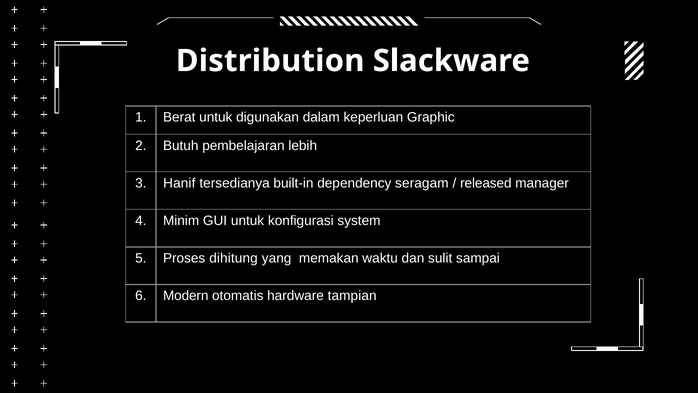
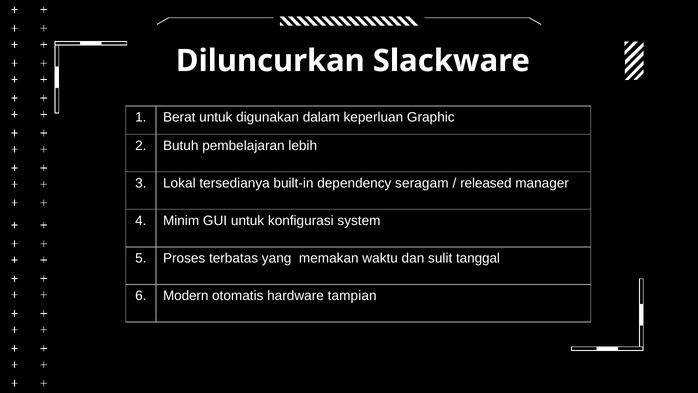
Distribution: Distribution -> Diluncurkan (270, 61)
Hanif: Hanif -> Lokal (179, 183)
dihitung: dihitung -> terbatas (234, 258)
sampai: sampai -> tanggal (478, 258)
